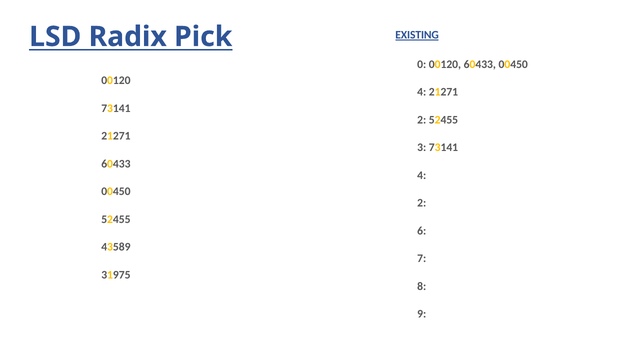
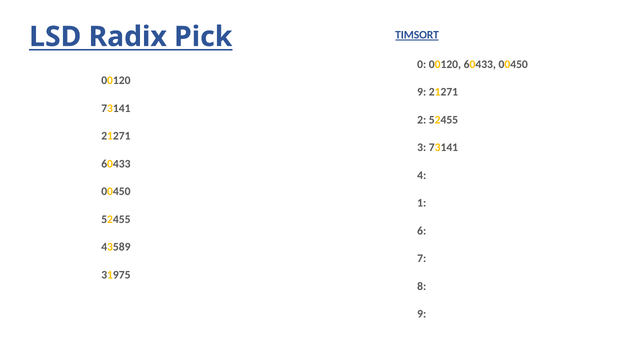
EXISTING: EXISTING -> TIMSORT (417, 35)
4: 4 -> 9 (422, 92)
2: 2 -> 1 (422, 203)
